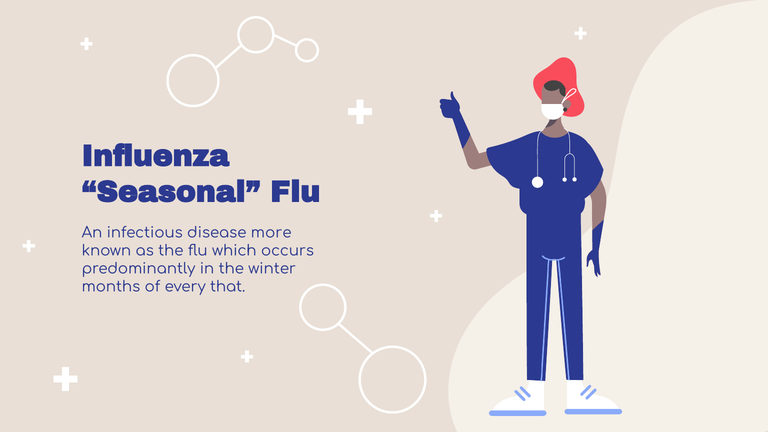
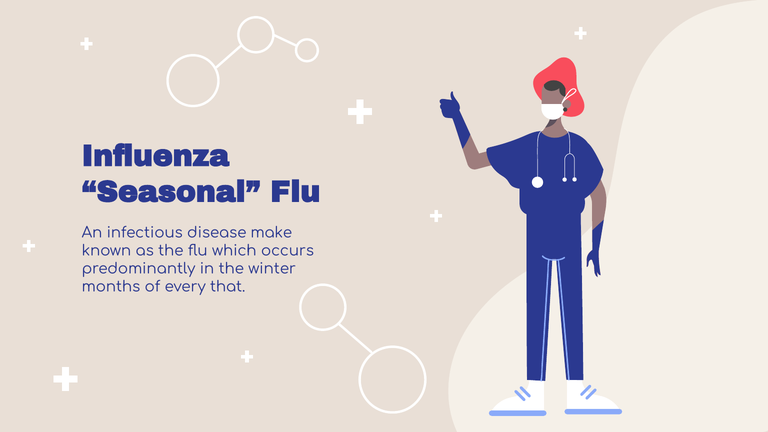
more: more -> make (271, 233)
